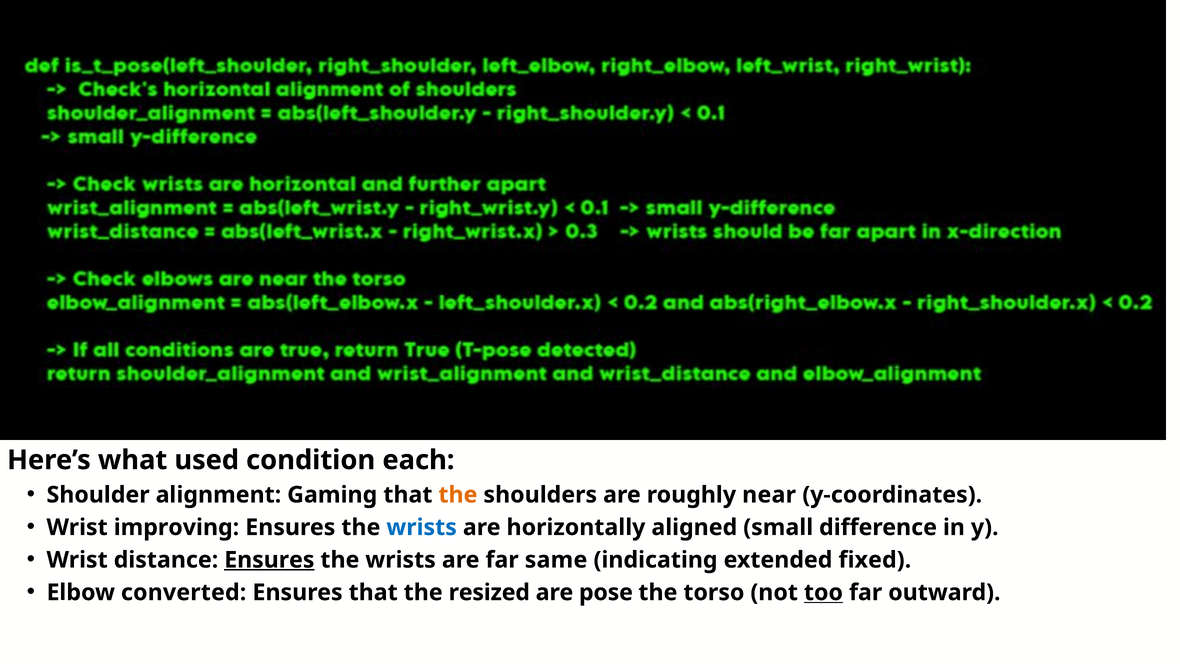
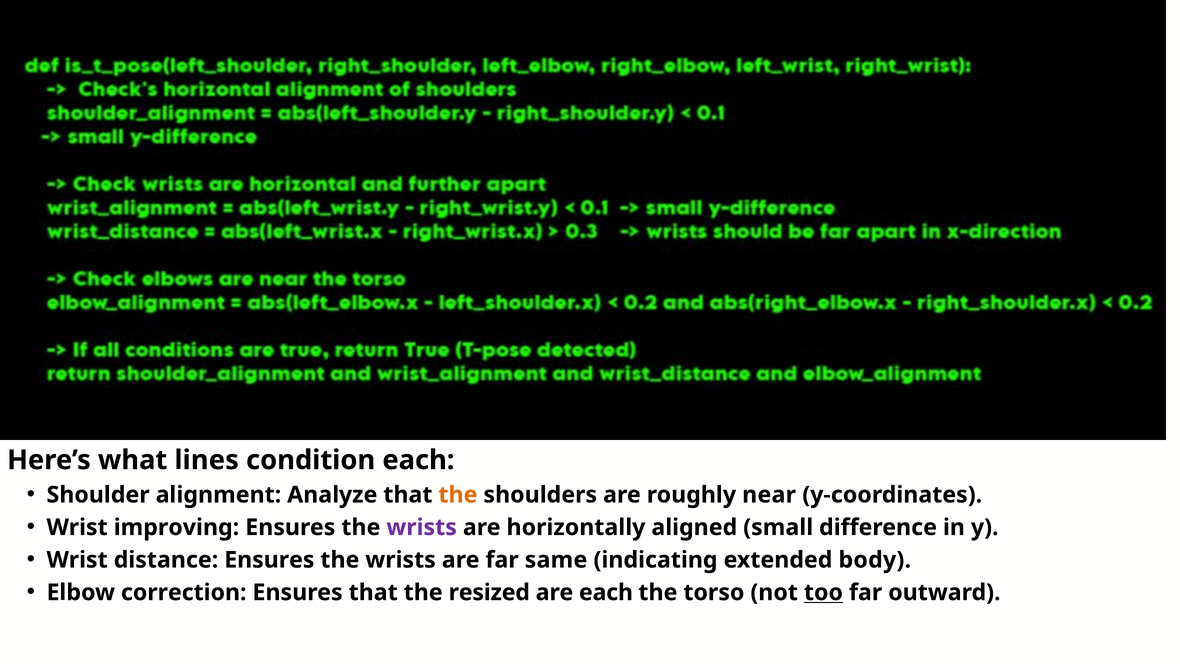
used: used -> lines (207, 460)
Gaming: Gaming -> Analyze (332, 495)
wrists colour: blue -> purple (422, 527)
Ensures underline: present -> none (269, 560)
fixed: fixed -> body (875, 560)
converted: converted -> correction (184, 592)
are pose: pose -> each (606, 592)
